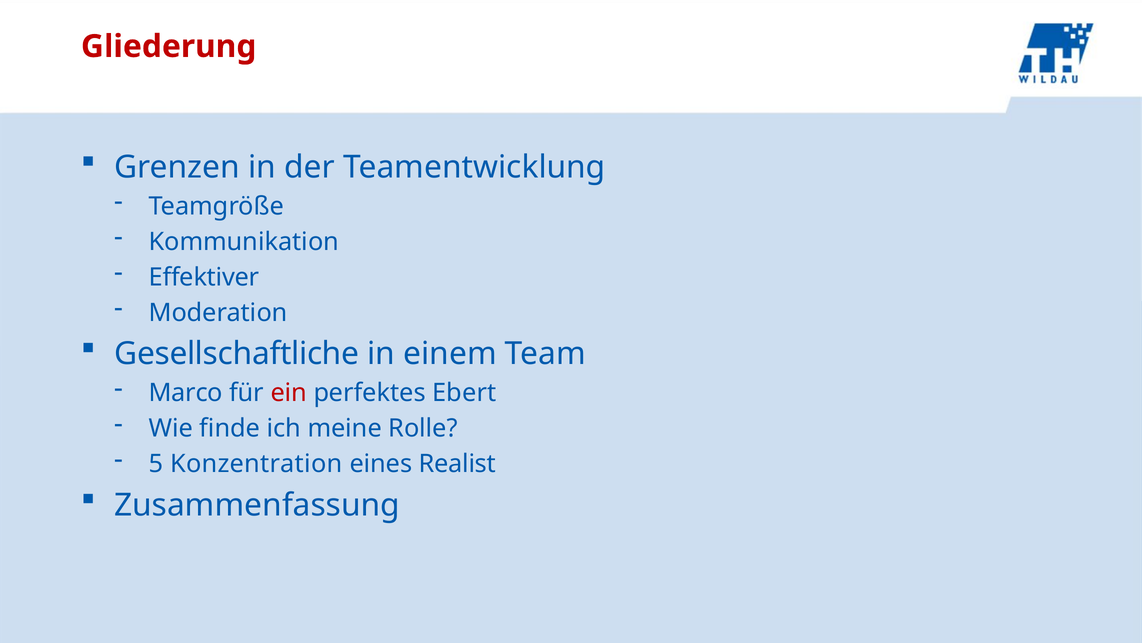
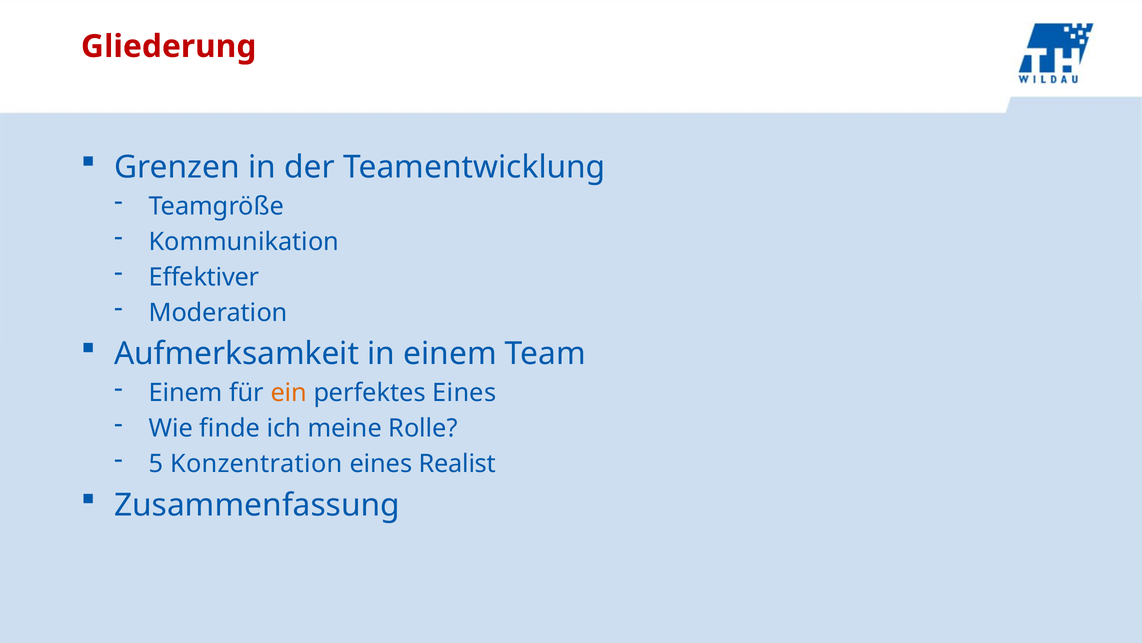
Gesellschaftliche: Gesellschaftliche -> Aufmerksamkeit (237, 354)
Marco: Marco -> Einem (186, 392)
ein colour: red -> orange (289, 392)
perfektes Ebert: Ebert -> Eines (464, 392)
